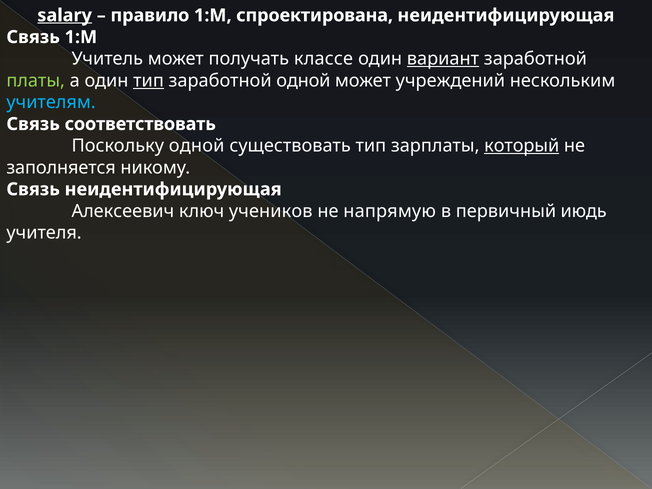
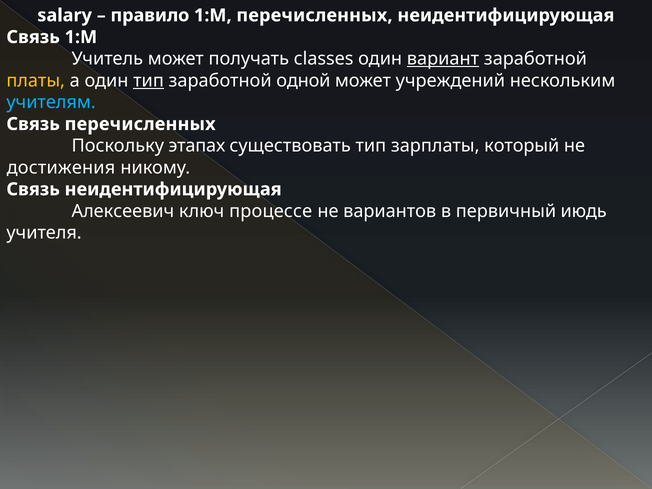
salary underline: present -> none (65, 15)
1:М спроектирована: спроектирована -> перечисленных (314, 15)
классе: классе -> сlasses (324, 59)
платы colour: light green -> yellow (36, 81)
Связь соответствовать: соответствовать -> перечисленных (140, 124)
Поскольку одной: одной -> этапах (197, 146)
который underline: present -> none (522, 146)
заполняется: заполняется -> достижения (61, 168)
учеников: учеников -> процессе (271, 211)
напрямую: напрямую -> вариантов (390, 211)
